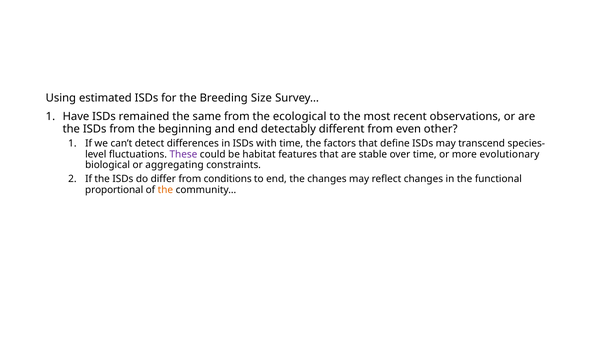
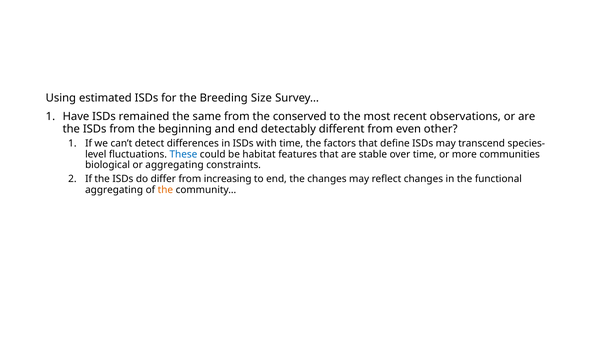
ecological: ecological -> conserved (300, 117)
These colour: purple -> blue (183, 154)
evolutionary: evolutionary -> communities (510, 154)
conditions: conditions -> increasing (228, 179)
proportional: proportional -> aggregating (114, 190)
